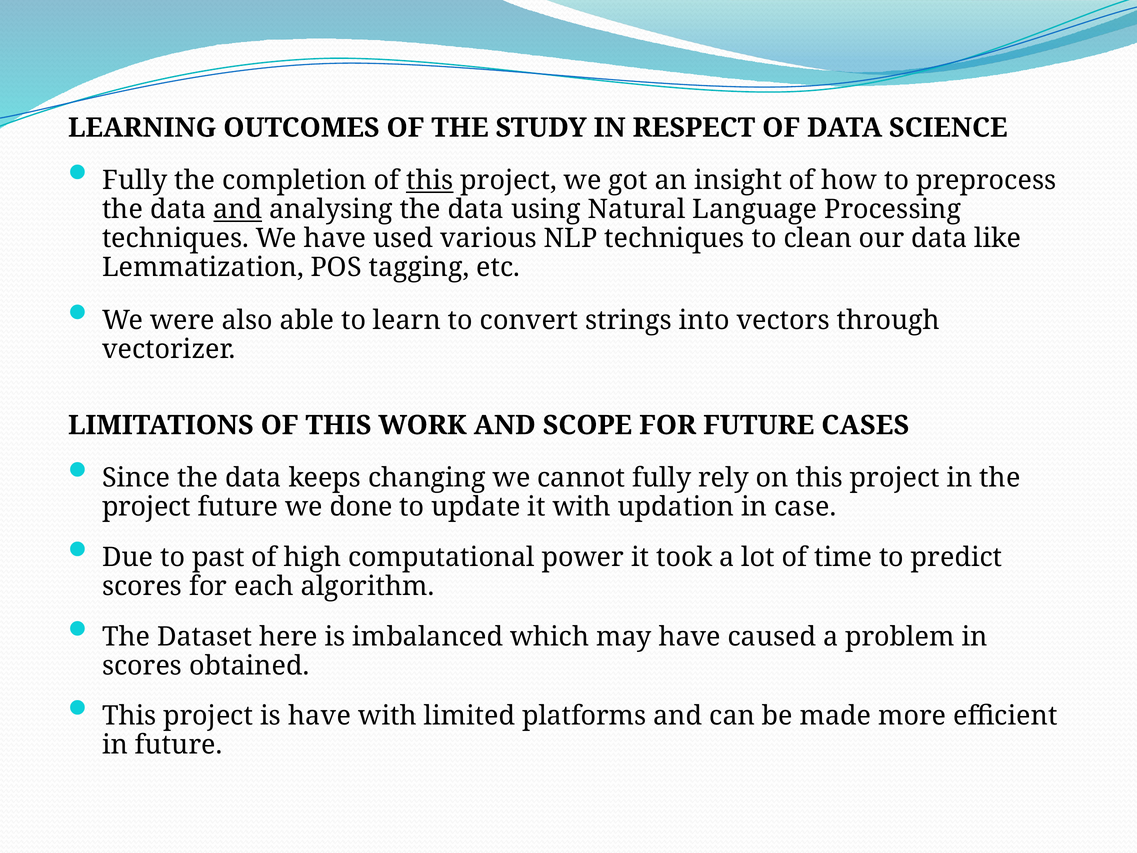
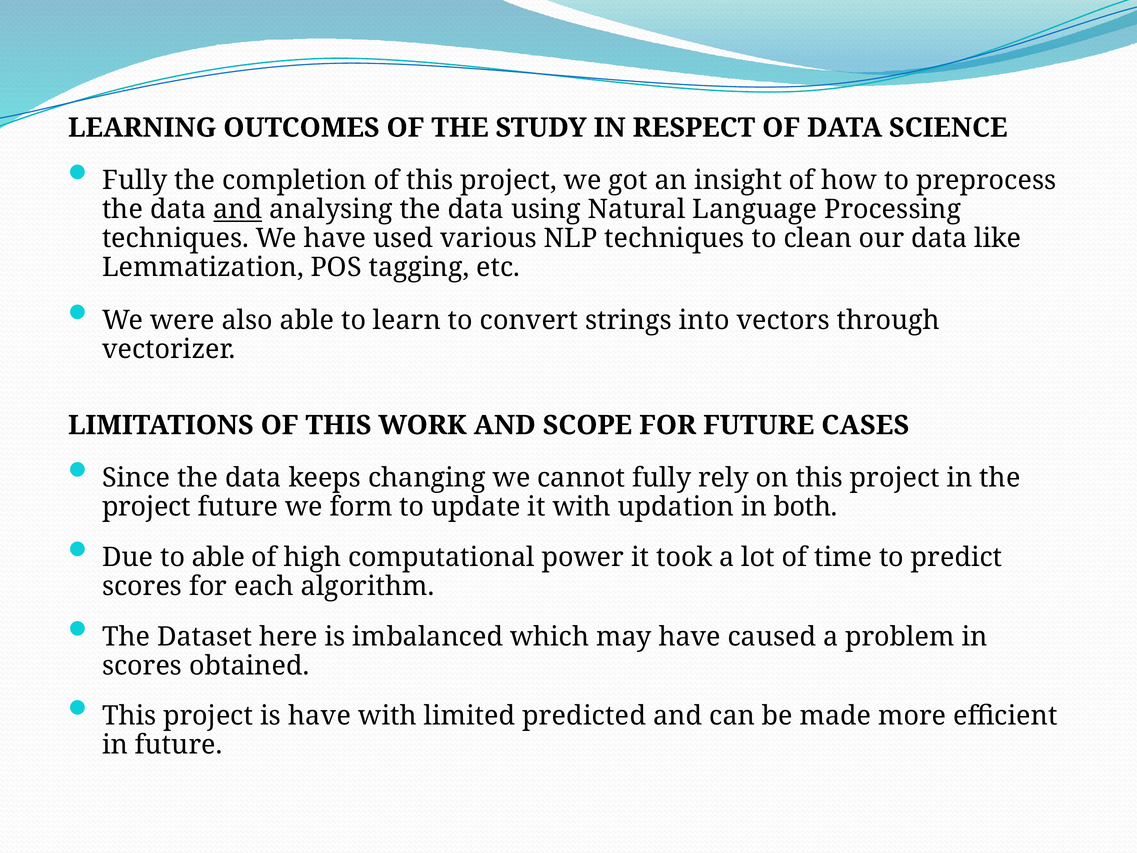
this underline: present -> none (430, 180)
done: done -> form (361, 507)
case: case -> both (806, 507)
to past: past -> able (218, 557)
platforms: platforms -> predicted (584, 716)
